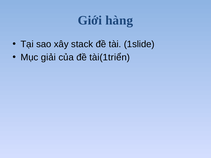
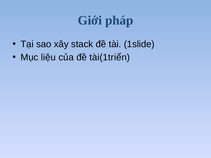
hàng: hàng -> pháp (119, 20)
giải: giải -> liệu (48, 57)
